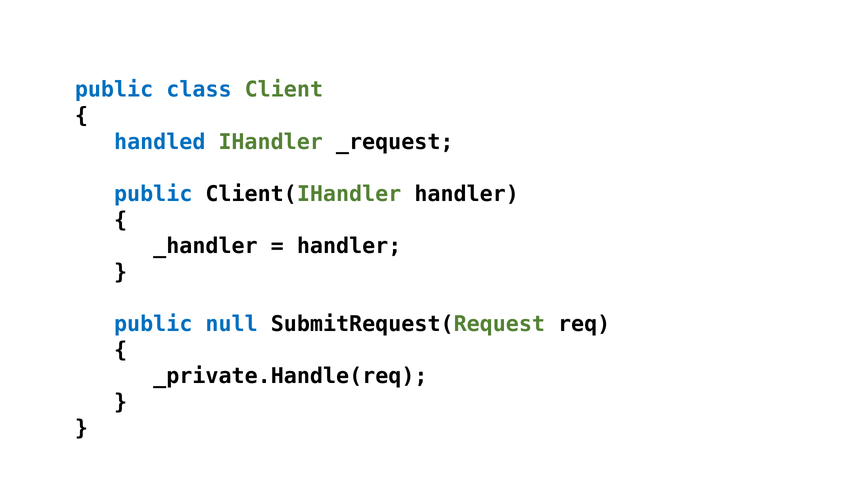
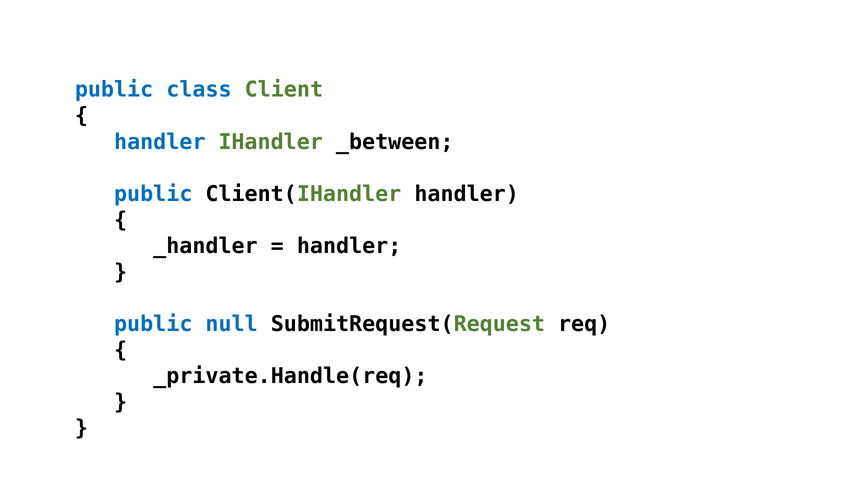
handled: handled -> handler (160, 142)
_request: _request -> _between (395, 142)
